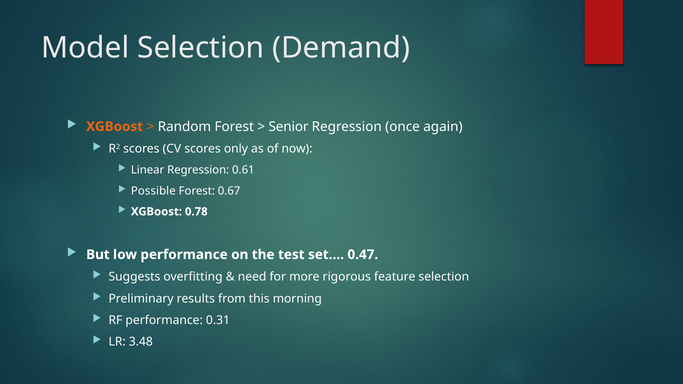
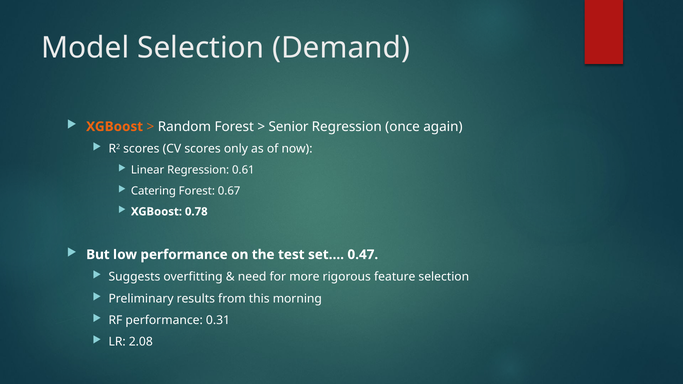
Possible: Possible -> Catering (153, 191)
3.48: 3.48 -> 2.08 (141, 342)
